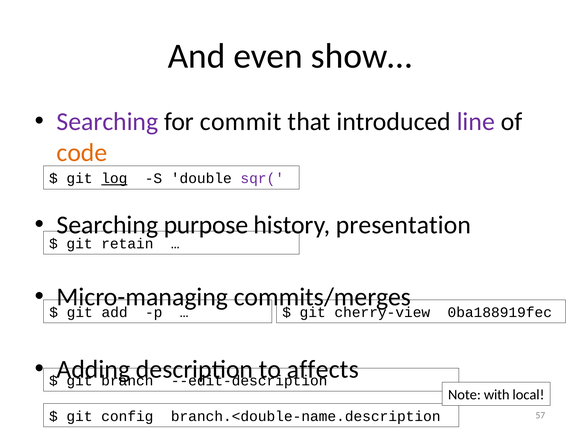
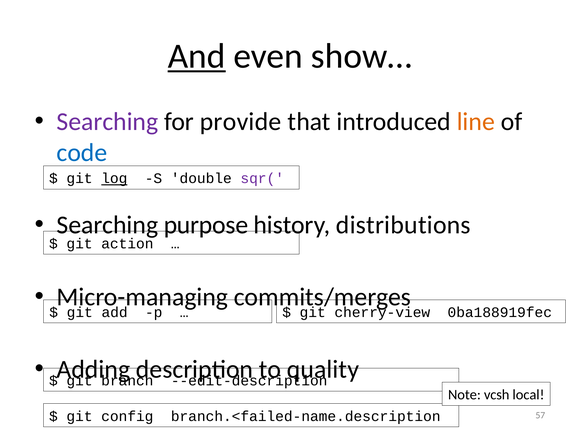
And underline: none -> present (197, 56)
commit: commit -> provide (241, 122)
line colour: purple -> orange (476, 122)
code colour: orange -> blue (82, 153)
presentation: presentation -> distributions (403, 225)
retain: retain -> action (127, 244)
affects: affects -> quality (323, 369)
with: with -> vcsh (497, 395)
branch.<double-name.description: branch.<double-name.description -> branch.<failed-name.description (306, 416)
